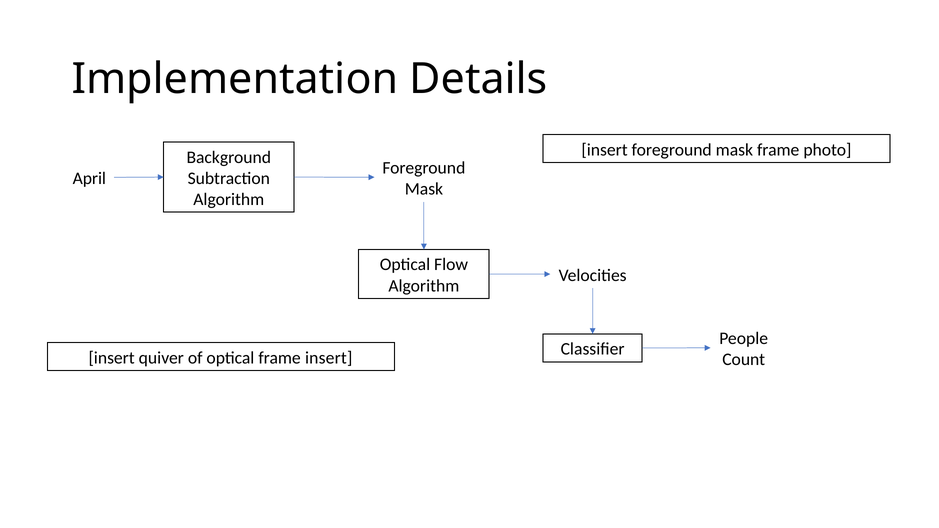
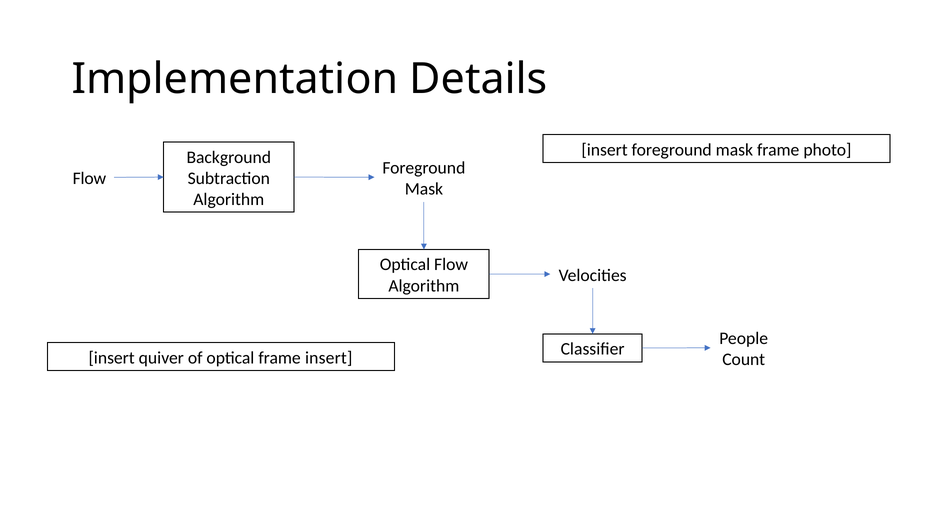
April: April -> Flow (89, 179)
